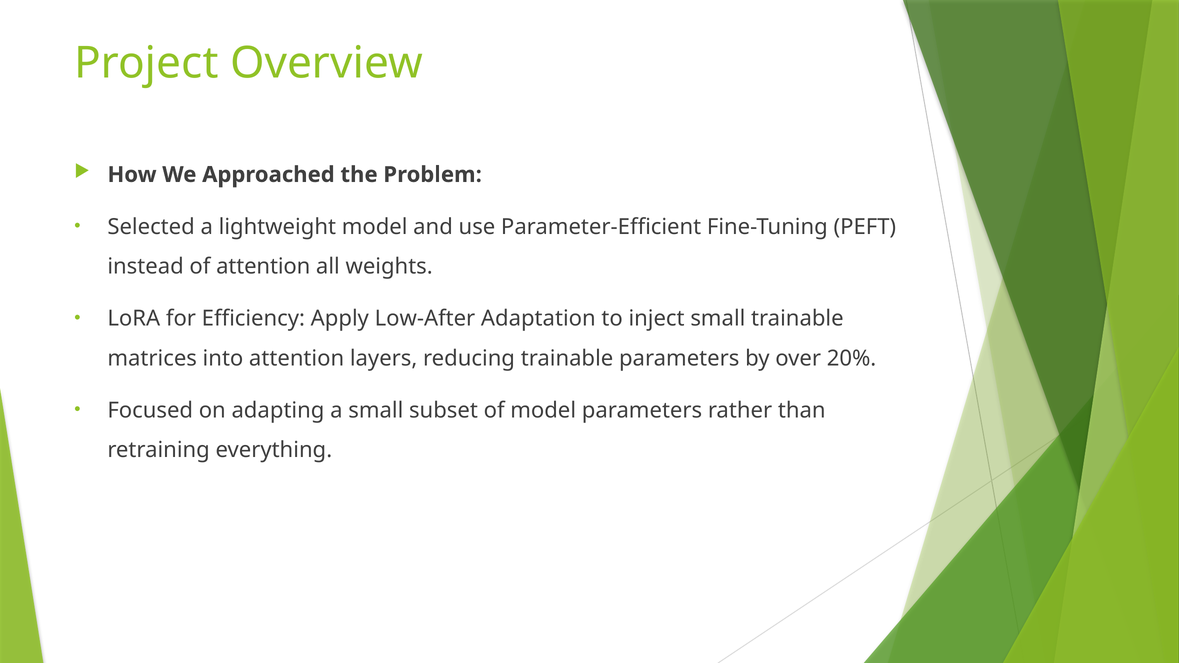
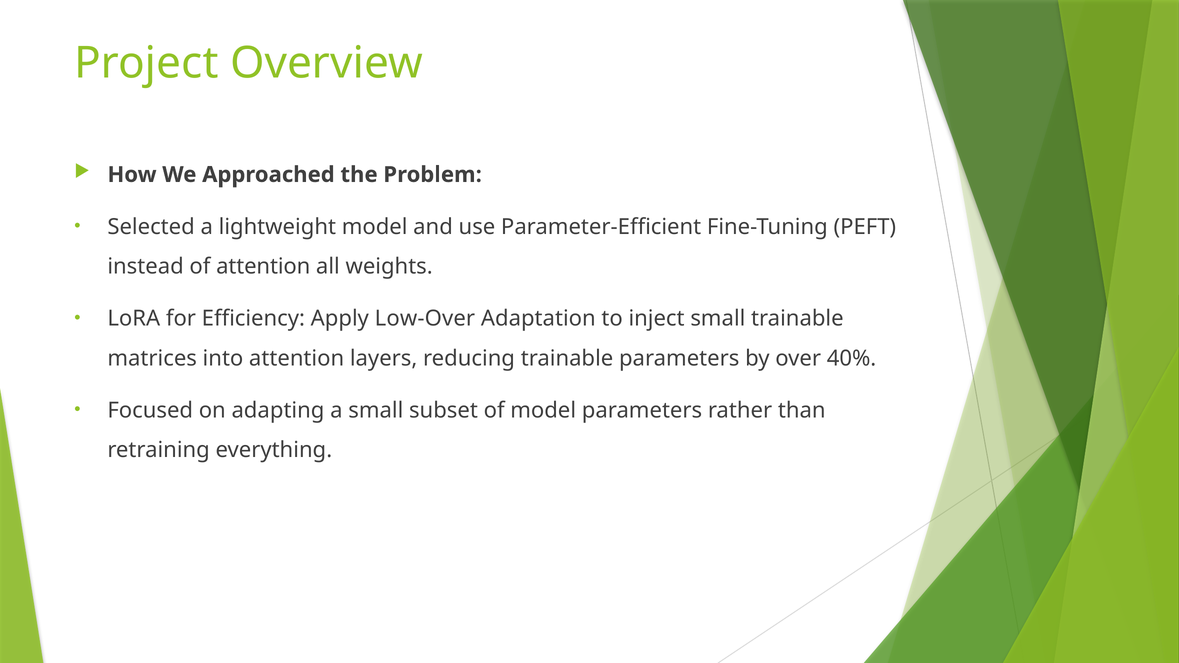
Low-After: Low-After -> Low-Over (425, 319)
20%: 20% -> 40% (852, 358)
